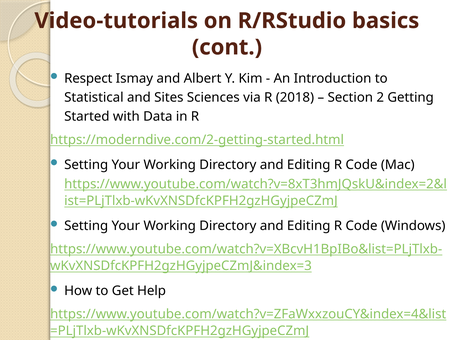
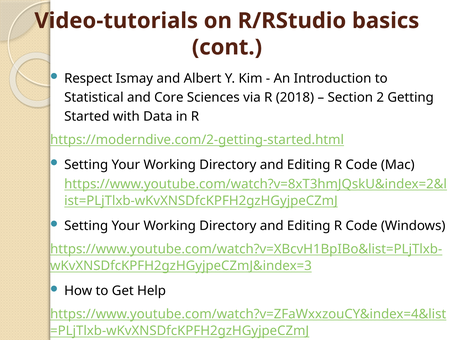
Sites: Sites -> Core (169, 98)
